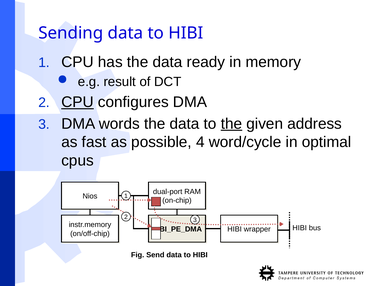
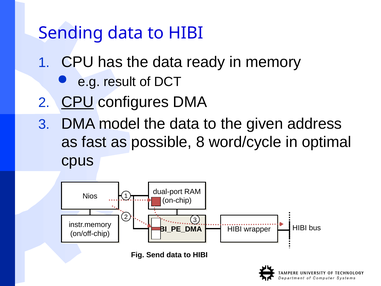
words: words -> model (119, 124)
the underline: present -> none (231, 124)
4: 4 -> 8 (200, 142)
